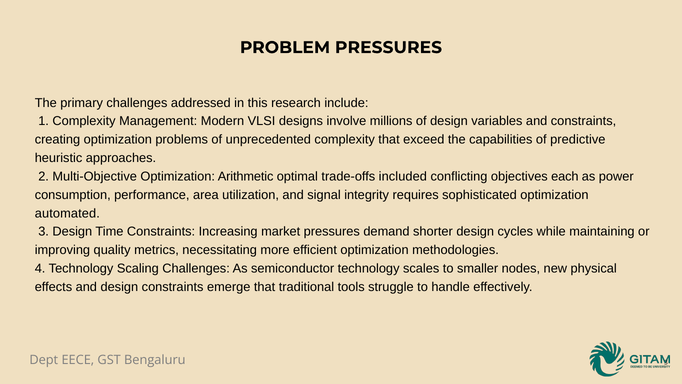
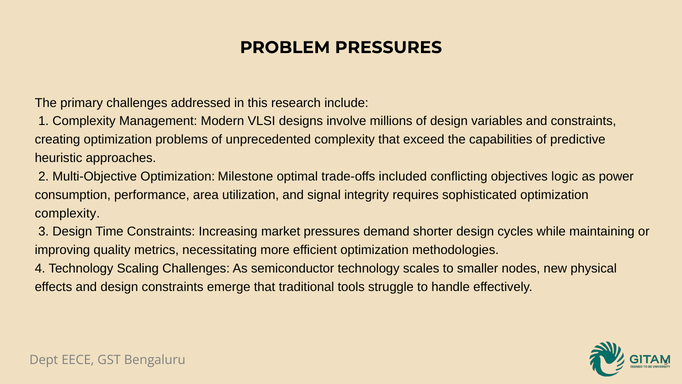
Arithmetic: Arithmetic -> Milestone (246, 176)
each: each -> logic (565, 176)
automated: automated -> complexity (67, 213)
